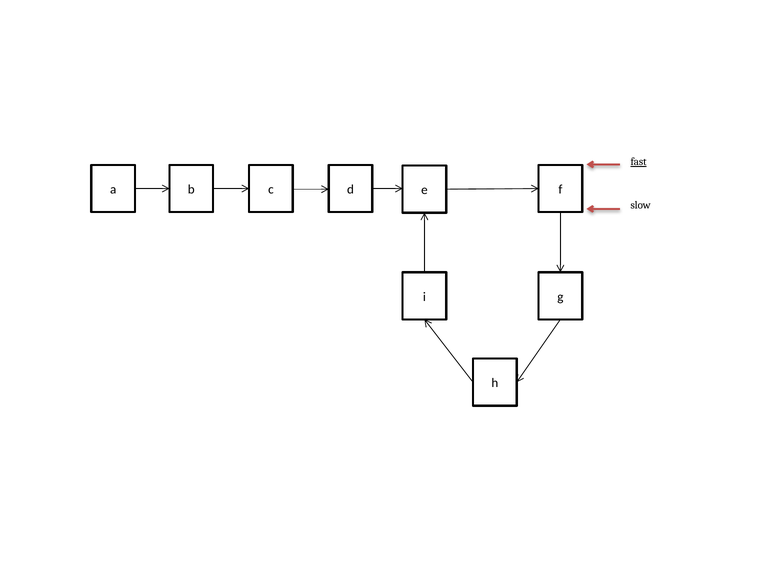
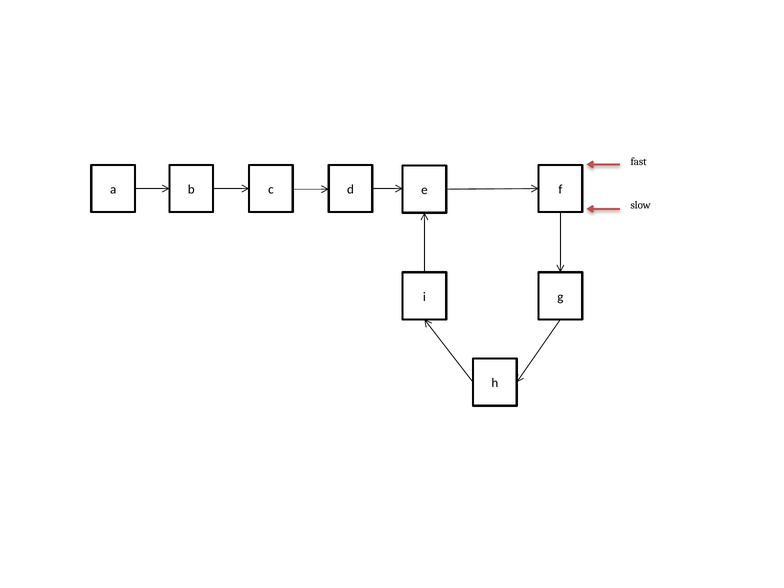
fast underline: present -> none (639, 162)
